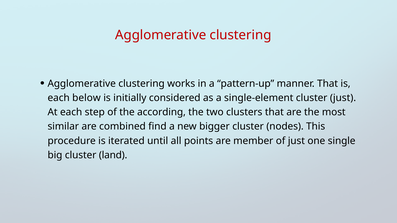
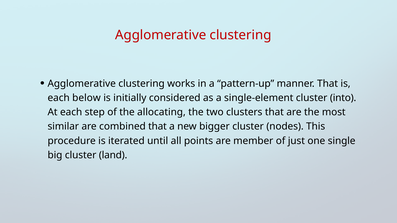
cluster just: just -> into (343, 98)
according: according -> allocating (161, 112)
combined find: find -> that (157, 127)
